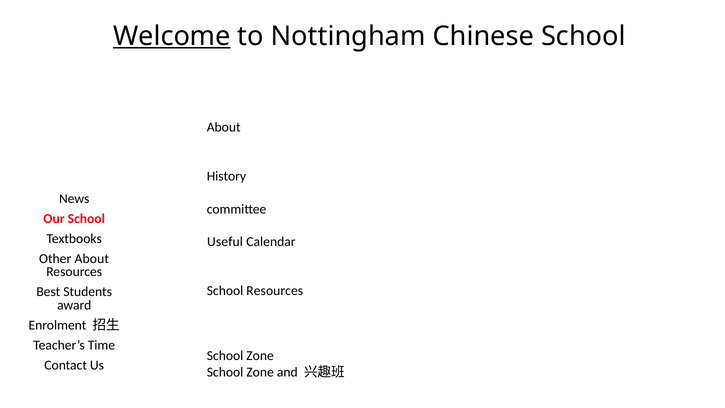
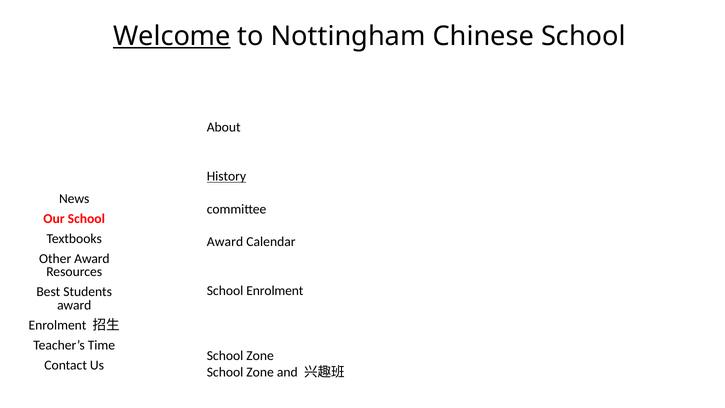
History underline: none -> present (226, 176)
Useful: Useful -> Award (225, 242)
Other About: About -> Award (92, 259)
School Resources: Resources -> Enrolment (275, 291)
